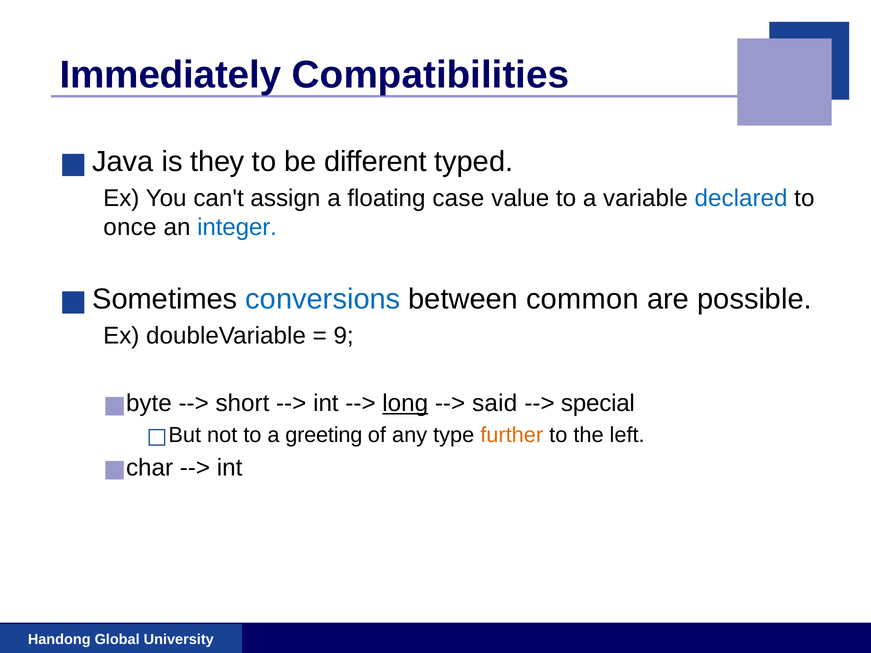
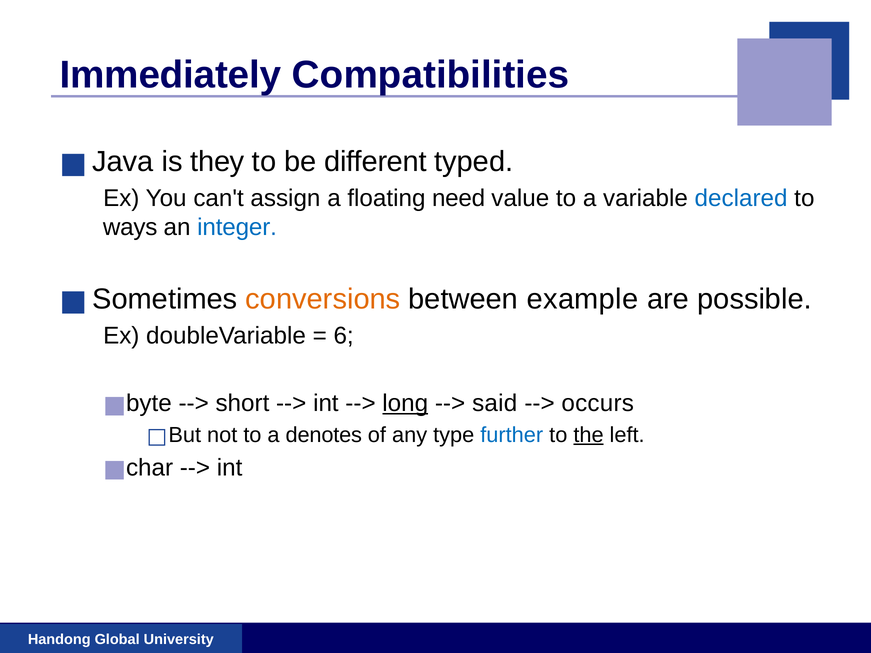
case: case -> need (459, 198)
once: once -> ways (130, 227)
conversions colour: blue -> orange (323, 299)
common: common -> example (583, 299)
9: 9 -> 6 (344, 336)
special: special -> occurs (598, 403)
greeting: greeting -> denotes (324, 435)
further colour: orange -> blue (512, 435)
the underline: none -> present (588, 435)
